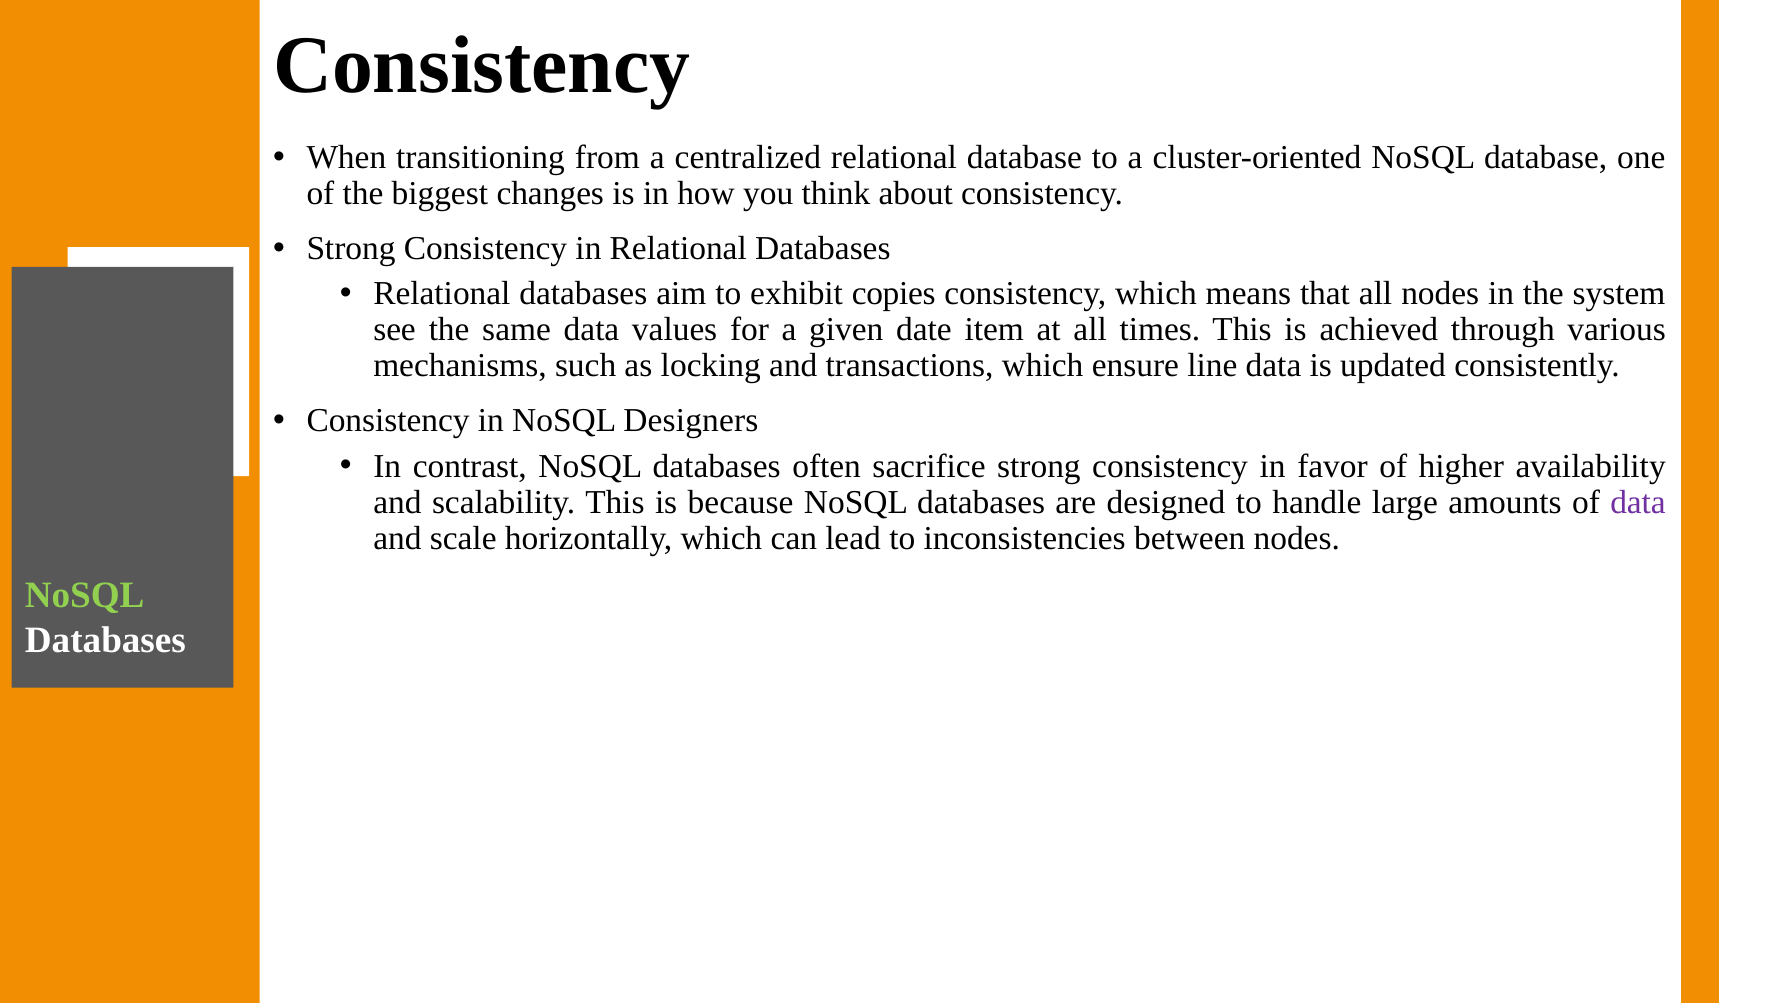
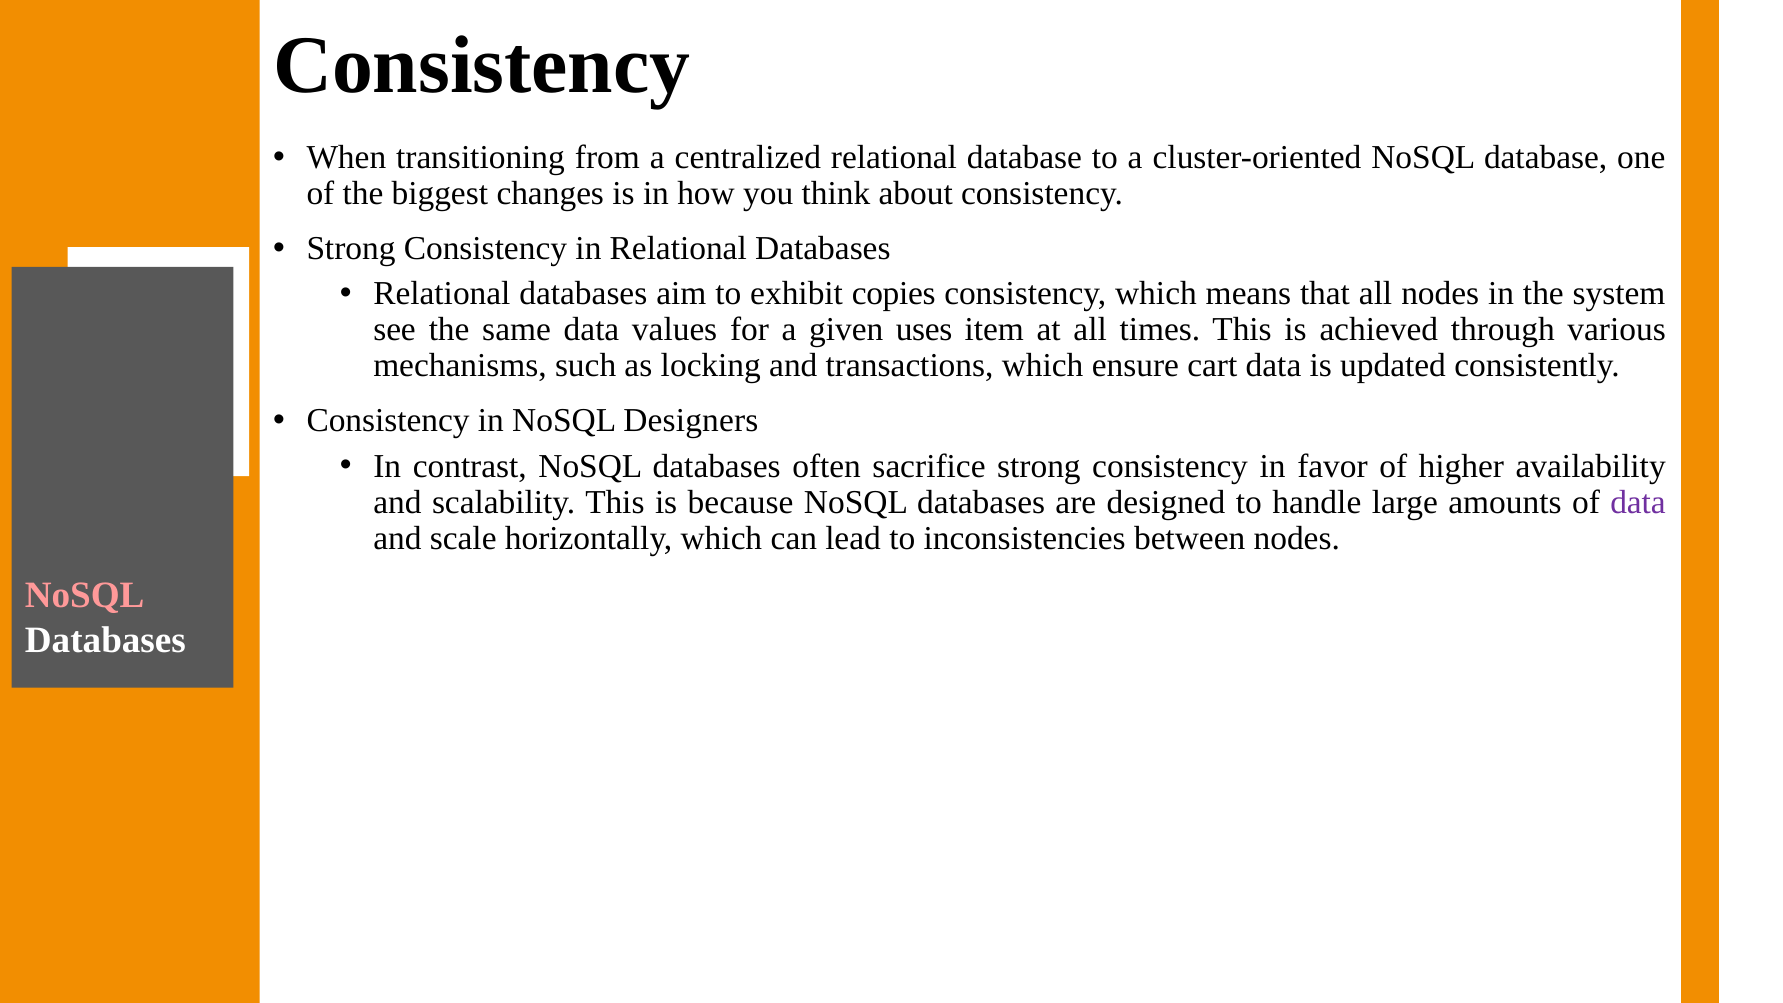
date: date -> uses (924, 330)
line: line -> cart (1212, 366)
NoSQL colour: light green -> pink (85, 595)
